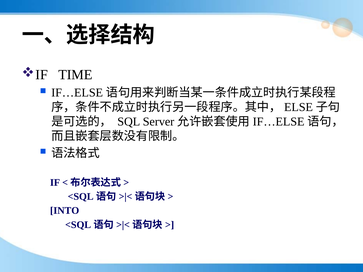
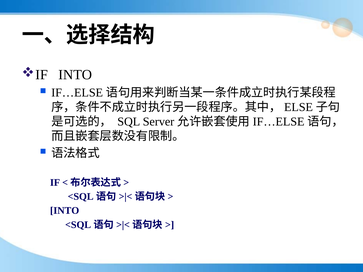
TIME: TIME -> INTO (75, 75)
